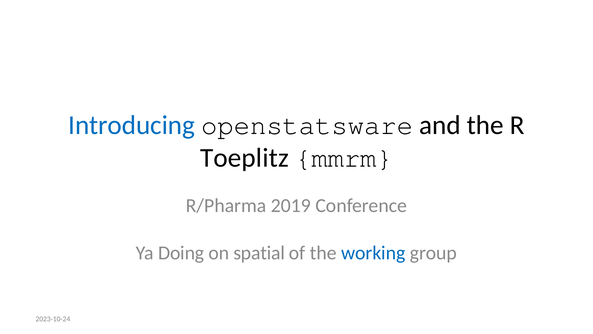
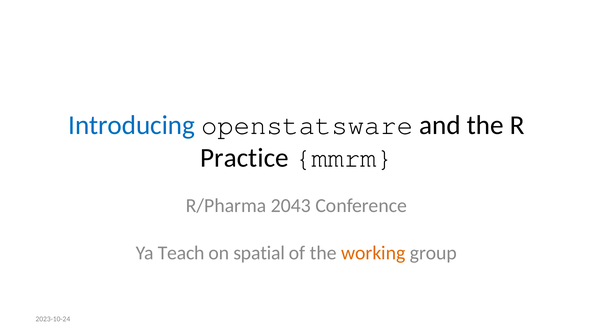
Toeplitz: Toeplitz -> Practice (244, 158)
2019: 2019 -> 2043 (291, 205)
Doing: Doing -> Teach (181, 253)
working colour: blue -> orange (373, 253)
